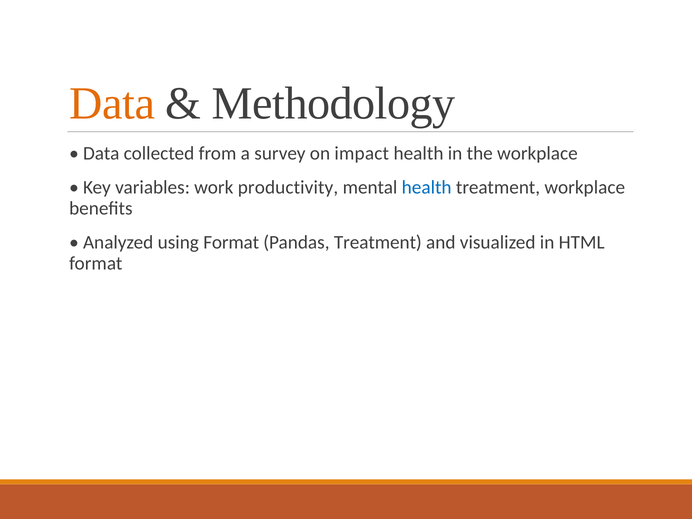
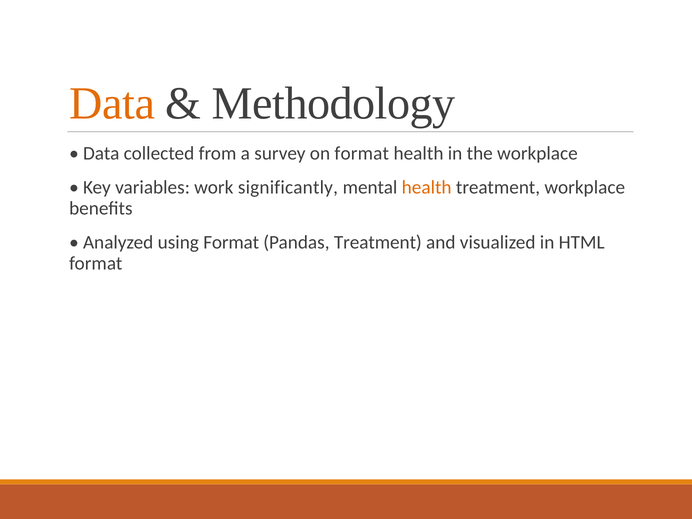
on impact: impact -> format (362, 153)
productivity: productivity -> significantly (288, 188)
health colour: blue -> orange (427, 188)
